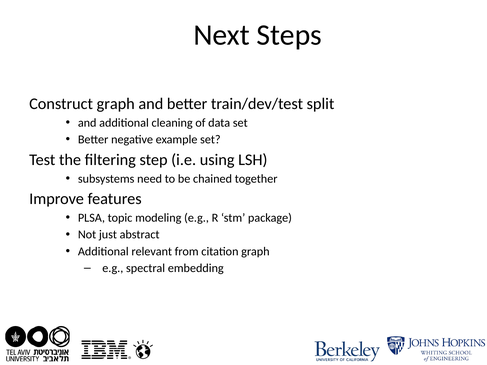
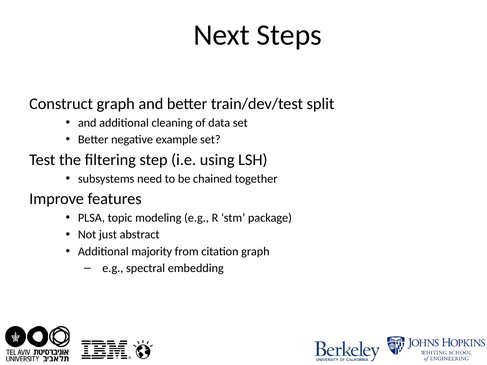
relevant: relevant -> majority (152, 252)
